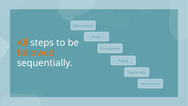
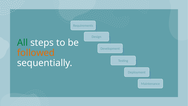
All colour: orange -> green (22, 43)
